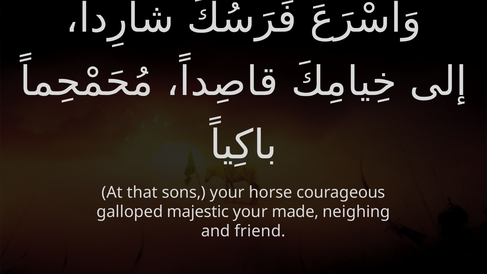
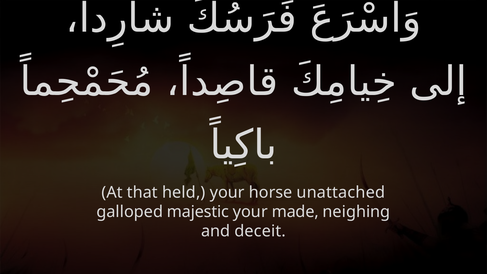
sons: sons -> held (184, 192)
courageous: courageous -> unattached (341, 192)
friend: friend -> deceit (260, 231)
